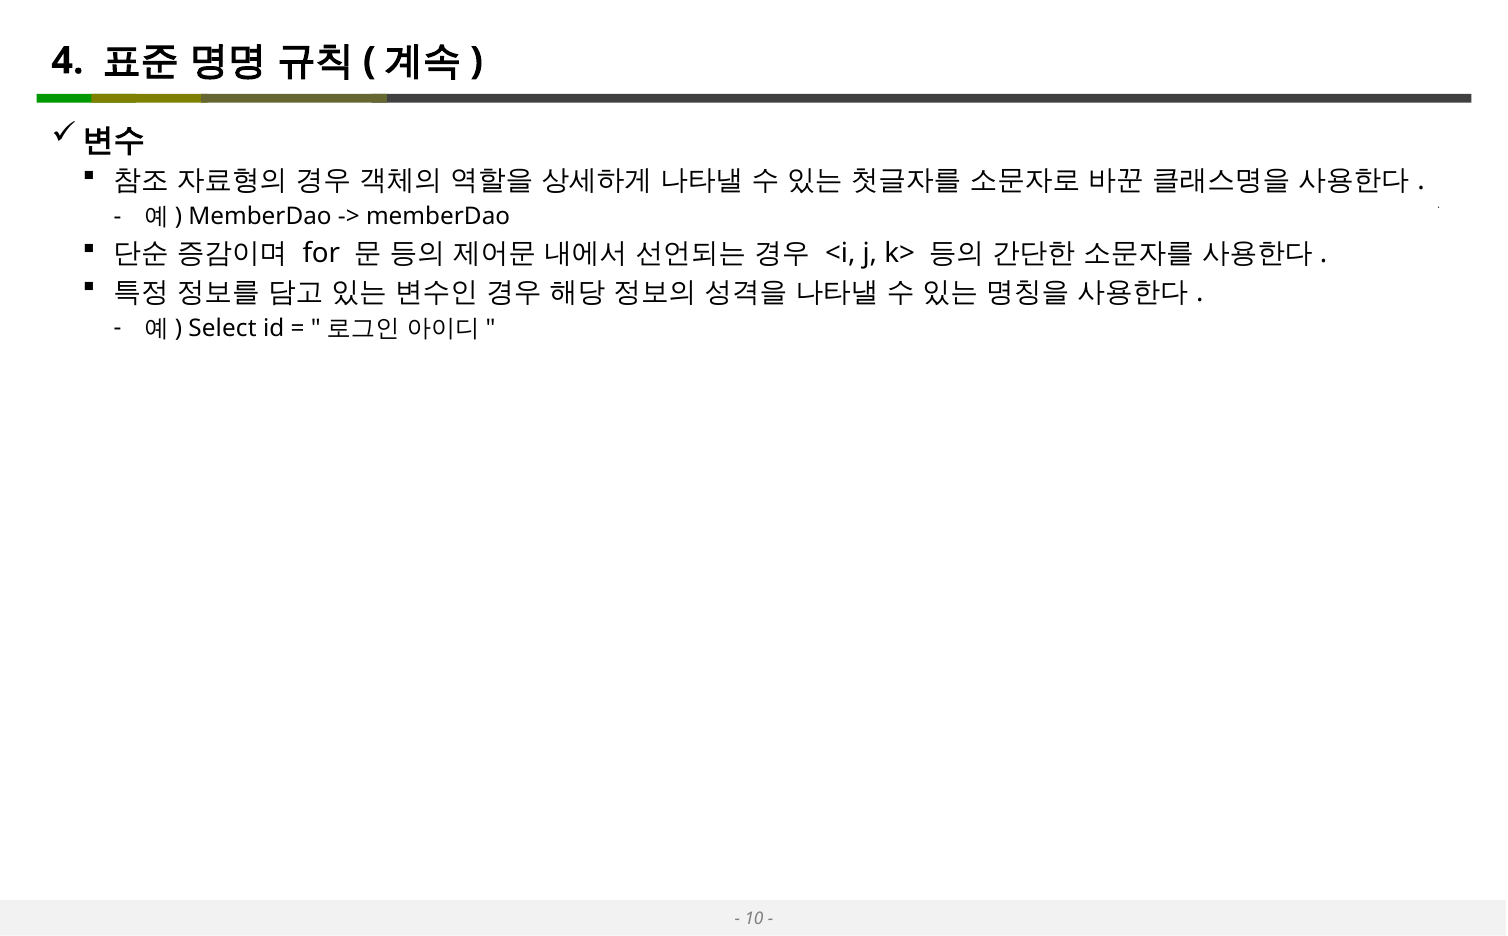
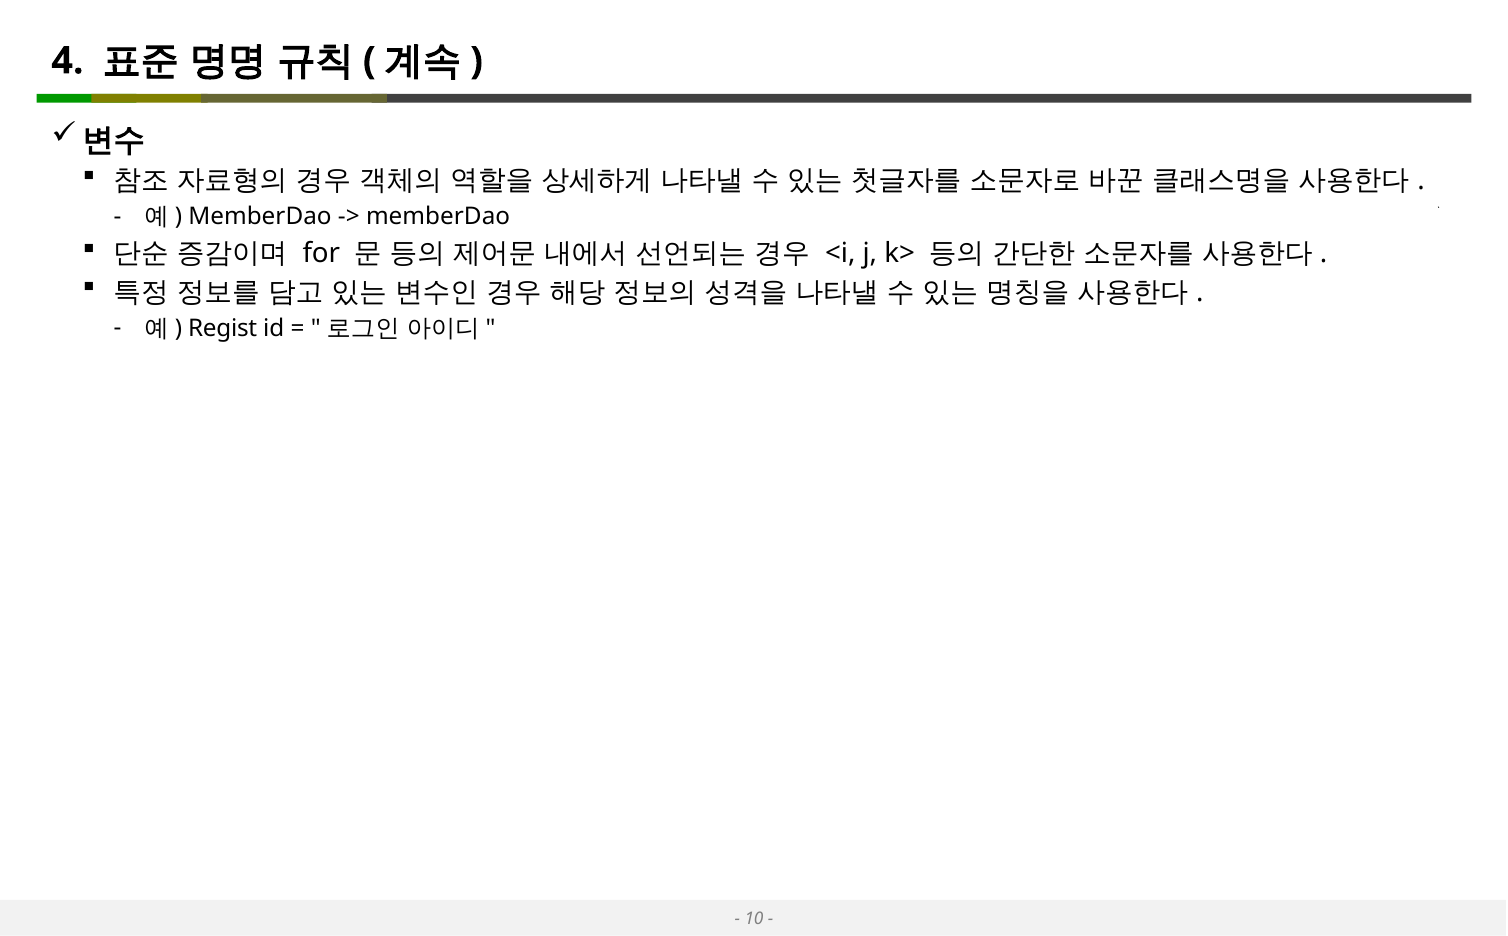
Select: Select -> Regist (223, 328)
